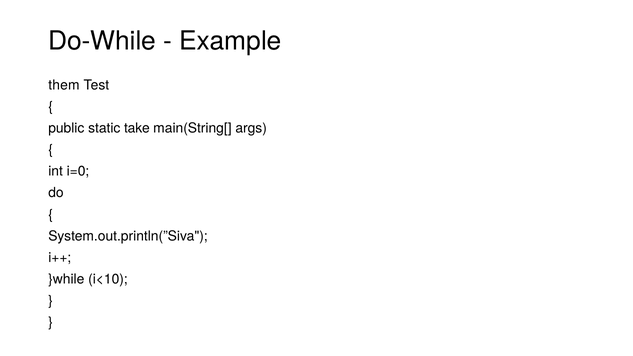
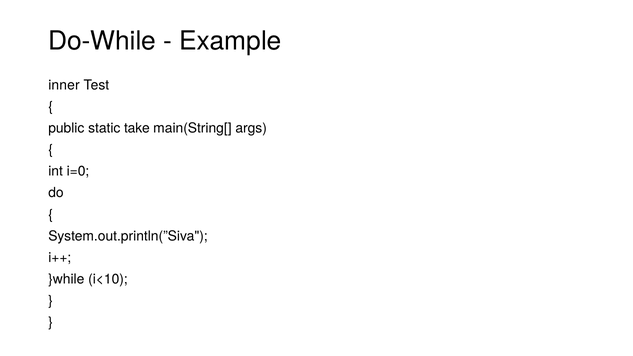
them: them -> inner (64, 85)
